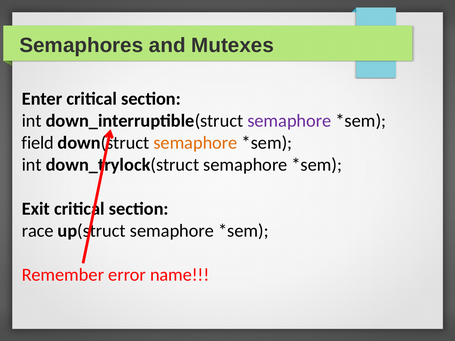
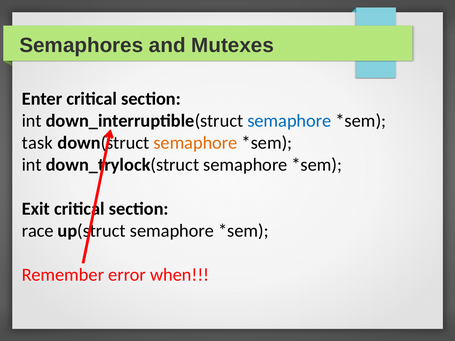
semaphore colour: purple -> blue (289, 121)
field: field -> task (37, 143)
name: name -> when (180, 275)
